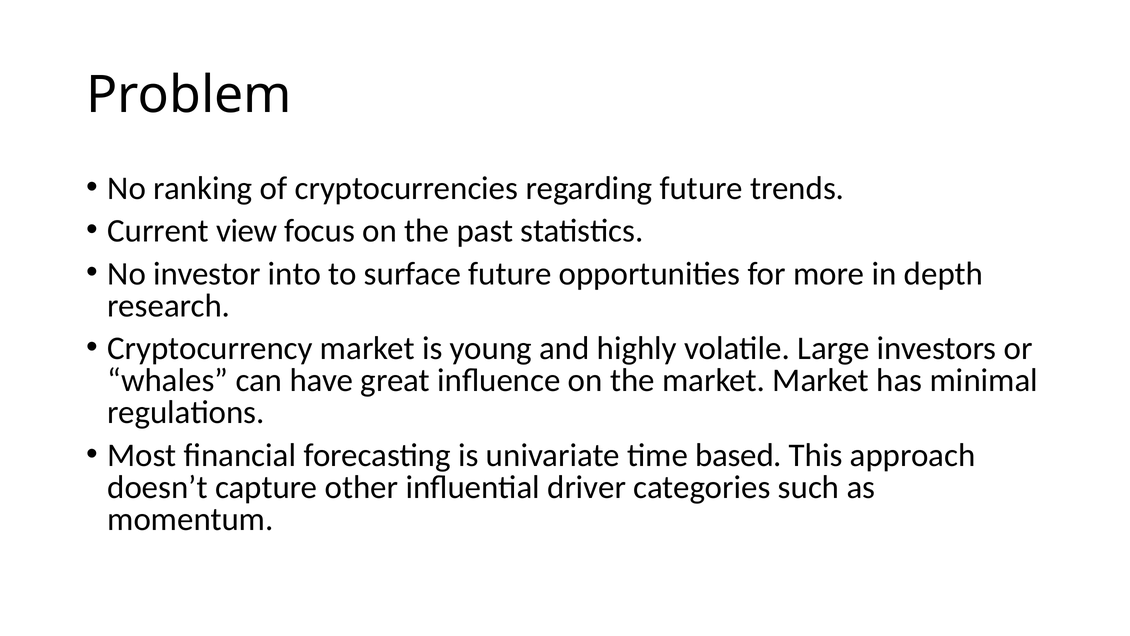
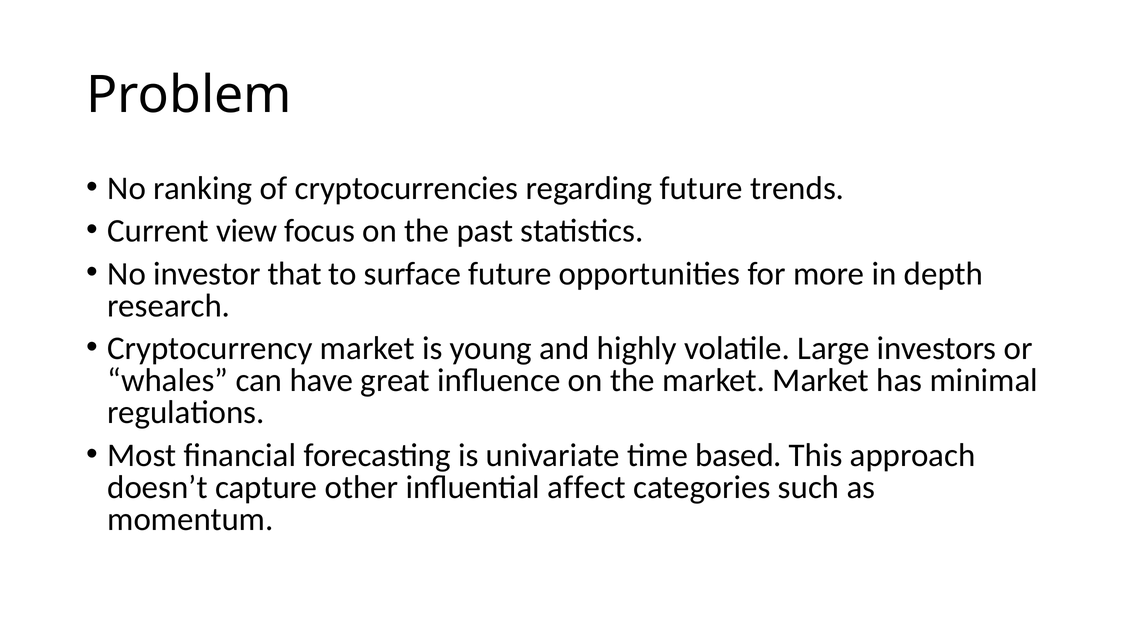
into: into -> that (295, 273)
driver: driver -> affect (587, 487)
